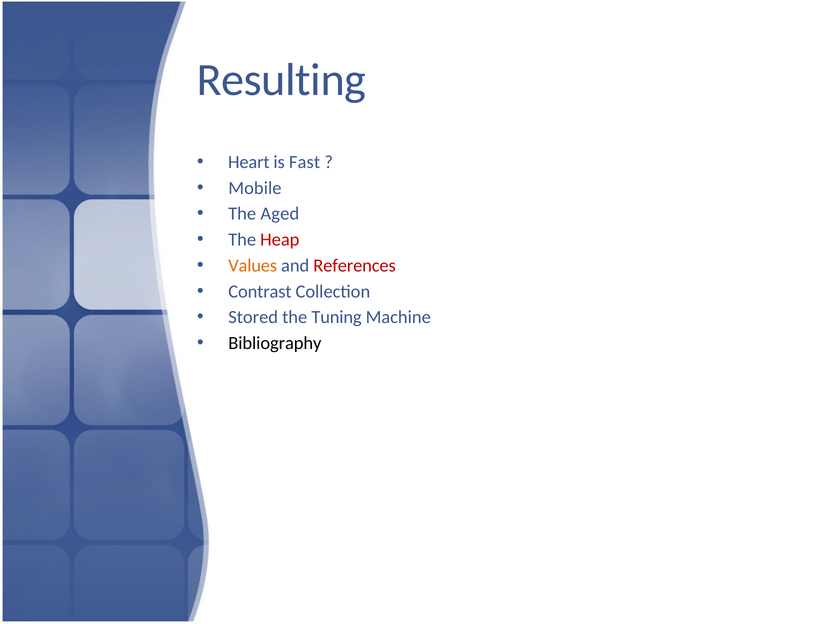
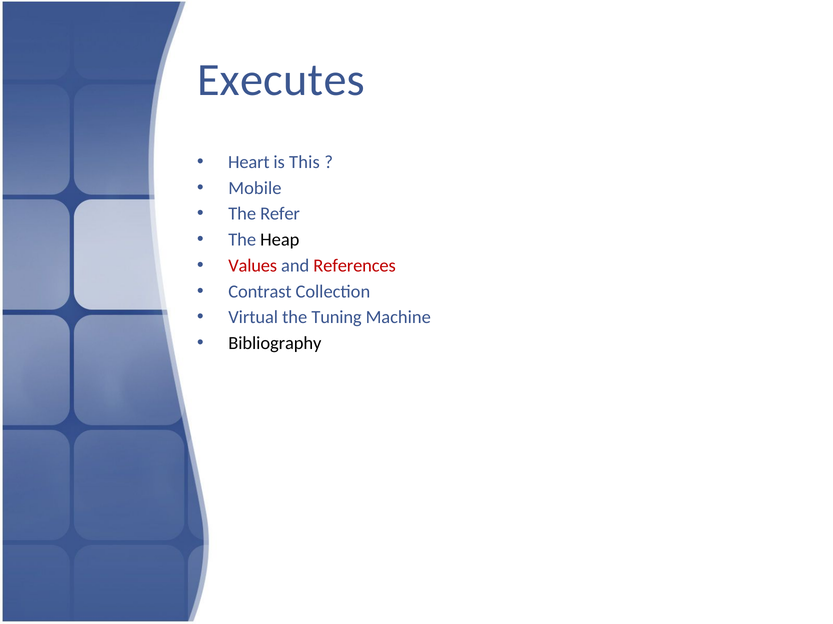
Resulting: Resulting -> Executes (281, 80)
Fast: Fast -> This (304, 162)
Aged: Aged -> Refer (280, 214)
Heap colour: red -> black (280, 240)
Values colour: orange -> red (253, 266)
Stored: Stored -> Virtual (253, 318)
